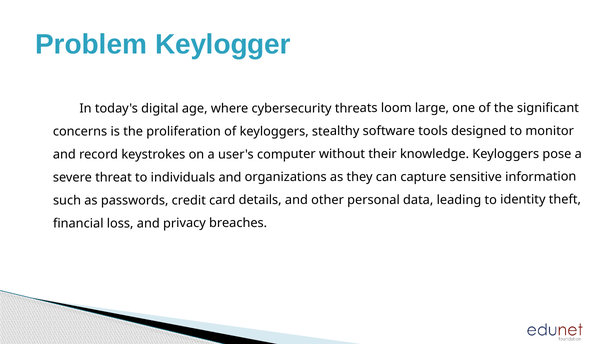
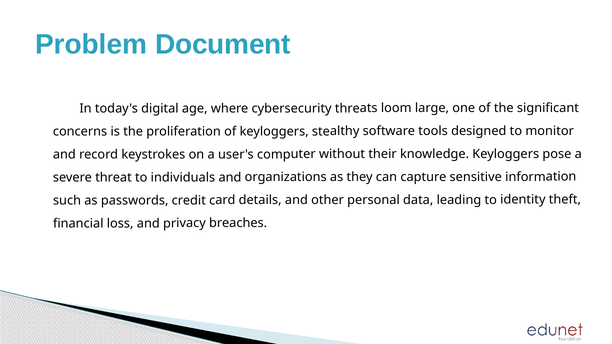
Keylogger: Keylogger -> Document (223, 44)
